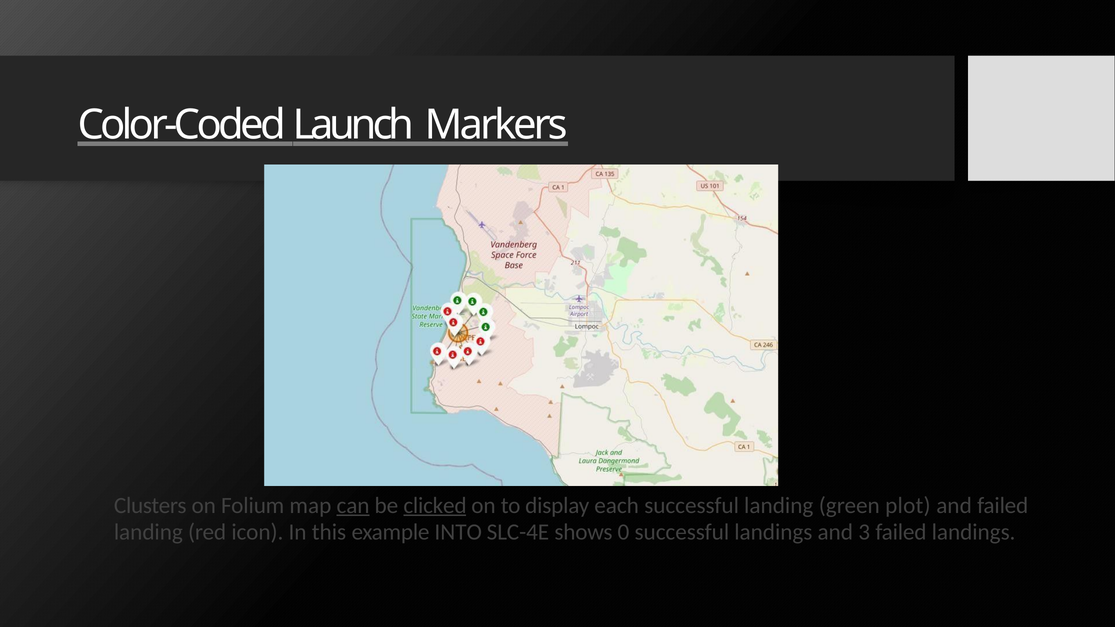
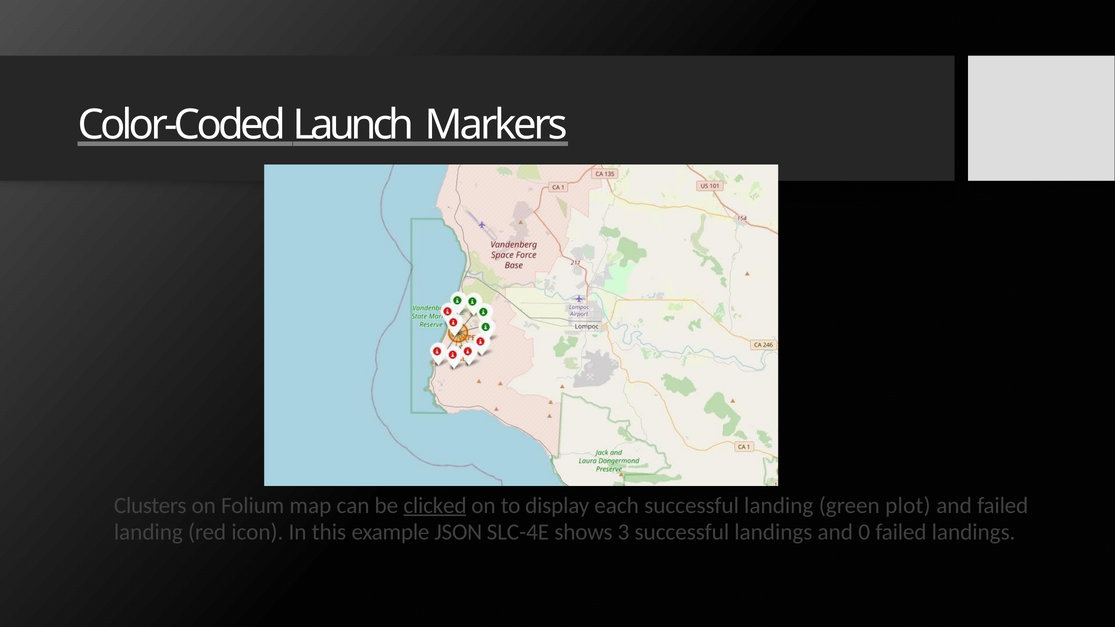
can underline: present -> none (353, 505)
INTO: INTO -> JSON (458, 532)
0: 0 -> 3 (623, 532)
3: 3 -> 0 (864, 532)
